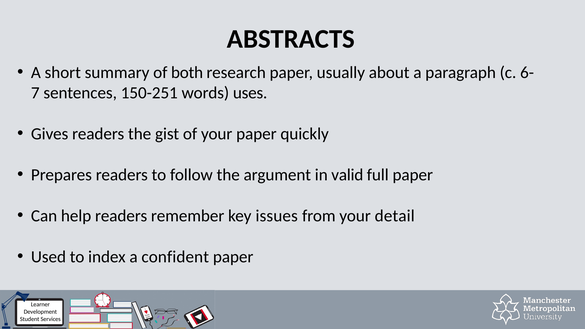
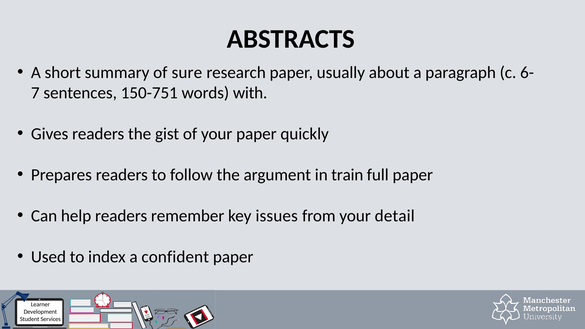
both: both -> sure (187, 73)
150-251: 150-251 -> 150-751 (149, 93)
uses: uses -> with (250, 93)
valid: valid -> train (347, 175)
